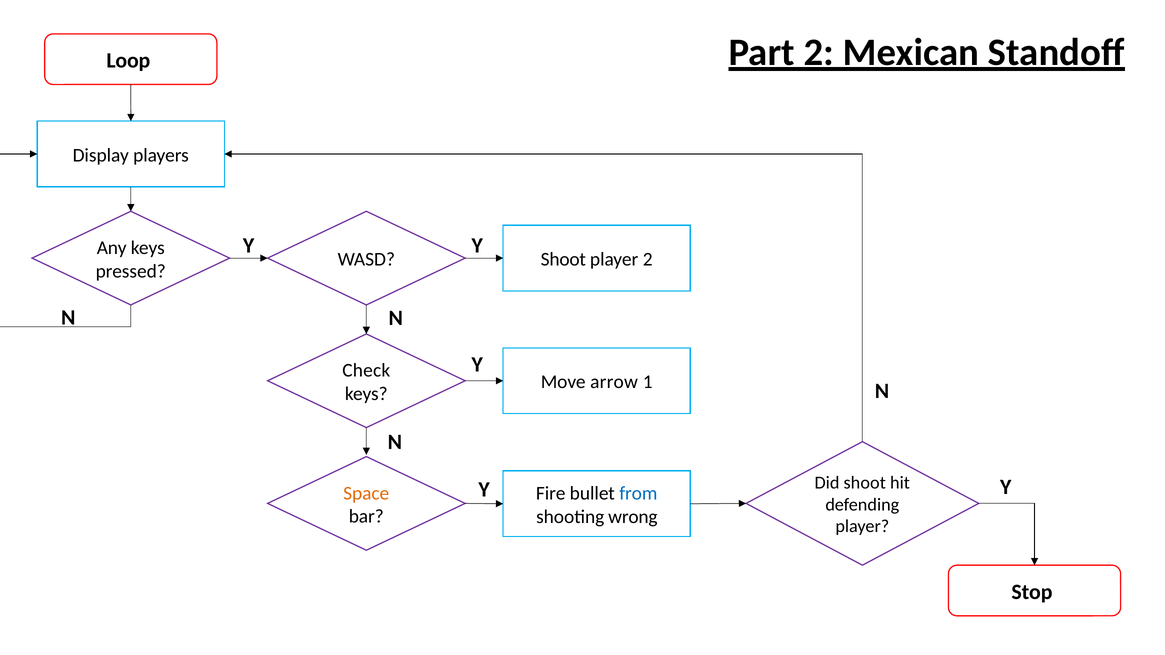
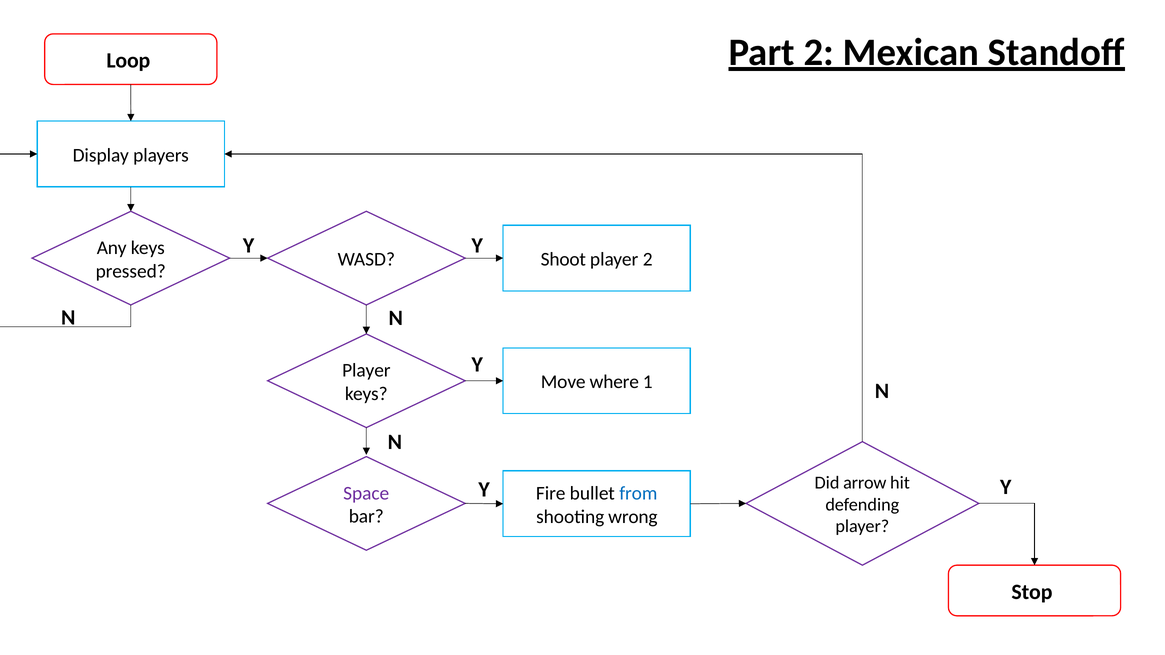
Check: Check -> Player (366, 371)
arrow: arrow -> where (614, 382)
Did shoot: shoot -> arrow (865, 483)
Space colour: orange -> purple (366, 493)
